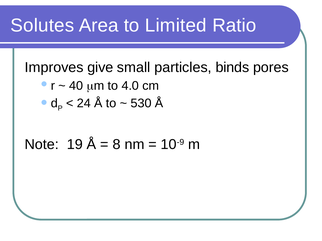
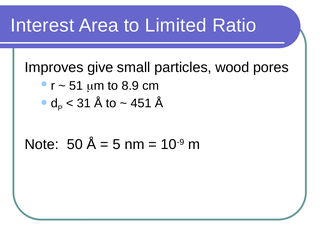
Solutes: Solutes -> Interest (42, 25)
binds: binds -> wood (232, 68)
40: 40 -> 51 (76, 86)
4.0: 4.0 -> 8.9 (130, 86)
24: 24 -> 31 (84, 104)
530: 530 -> 451 (141, 104)
19: 19 -> 50 (75, 145)
8: 8 -> 5 (117, 145)
